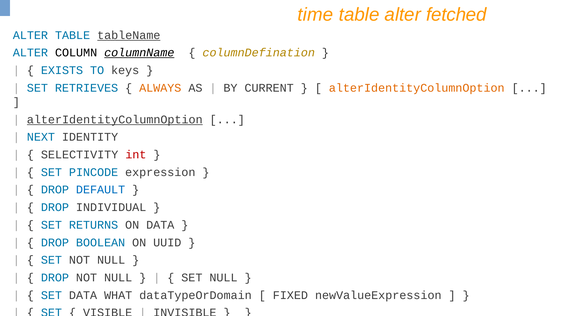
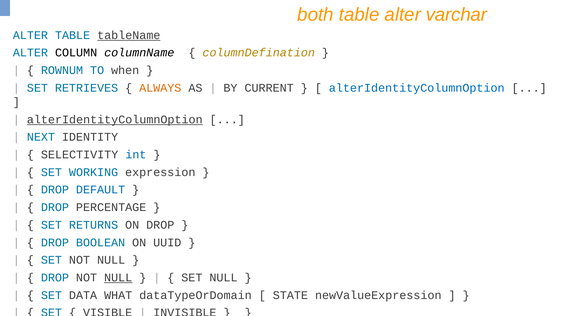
time: time -> both (315, 15)
fetched: fetched -> varchar (456, 15)
columnName underline: present -> none (139, 53)
EXISTS: EXISTS -> ROWNUM (62, 70)
keys: keys -> when (125, 70)
alterIdentityColumnOption colour: orange -> blue (417, 88)
int colour: red -> blue (136, 154)
PINCODE: PINCODE -> WORKING (94, 172)
INDIVIDUAL: INDIVIDUAL -> PERCENTAGE (111, 207)
ON DATA: DATA -> DROP (160, 225)
NULL underline: none -> present (118, 277)
FIXED: FIXED -> STATE (290, 295)
